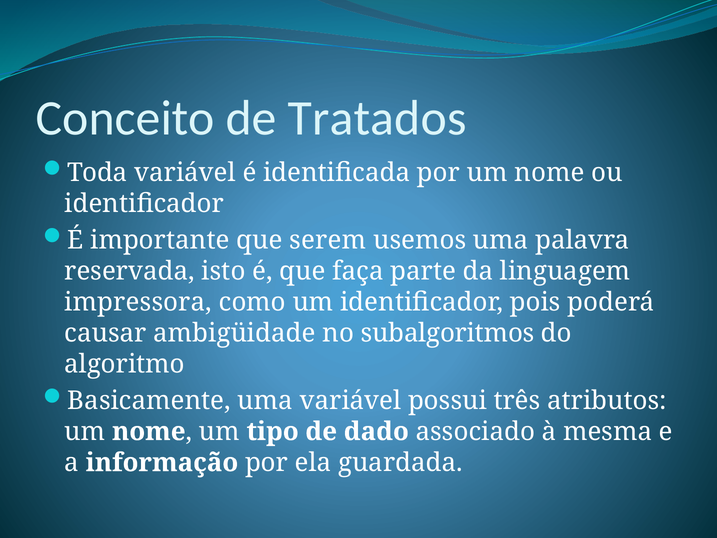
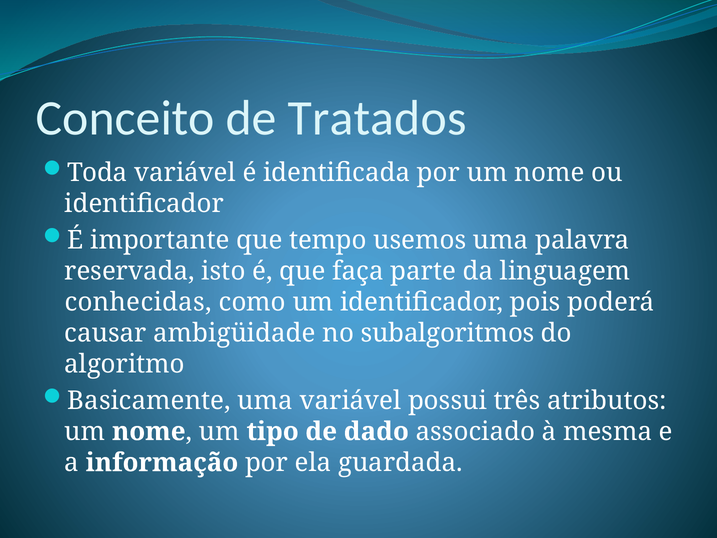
serem: serem -> tempo (328, 240)
impressora: impressora -> conhecidas (138, 302)
